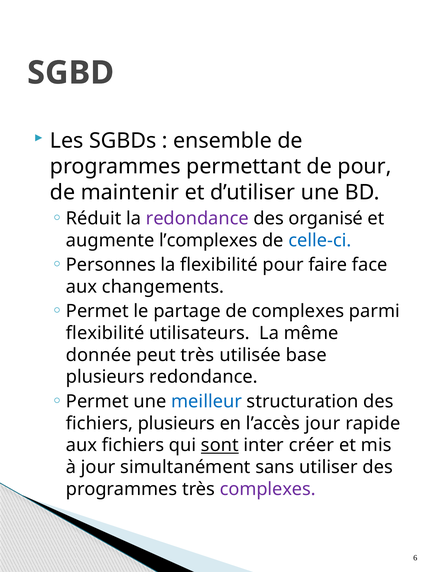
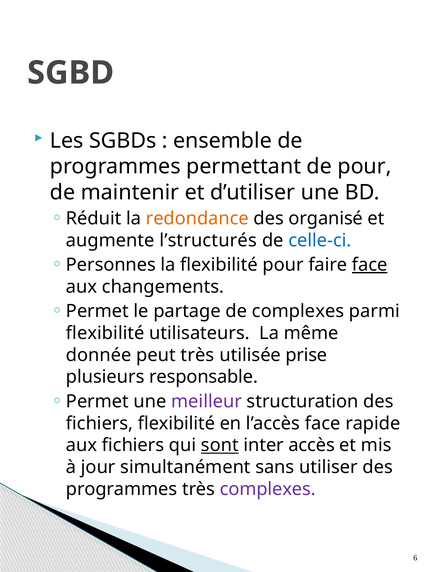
redondance colour: purple -> orange (197, 218)
l’complexes: l’complexes -> l’structurés (208, 240)
face underline: none -> present (370, 265)
base: base -> prise (306, 355)
plusieurs redondance: redondance -> responsable (204, 377)
meilleur colour: blue -> purple (207, 401)
fichiers plusieurs: plusieurs -> flexibilité (176, 423)
l’accès jour: jour -> face (323, 423)
créer: créer -> accès (312, 445)
